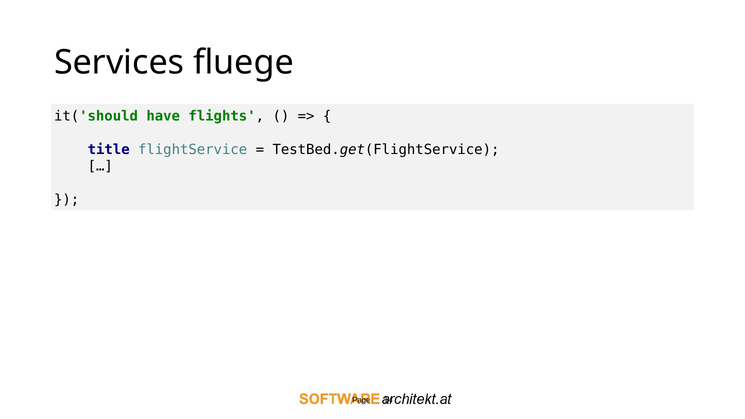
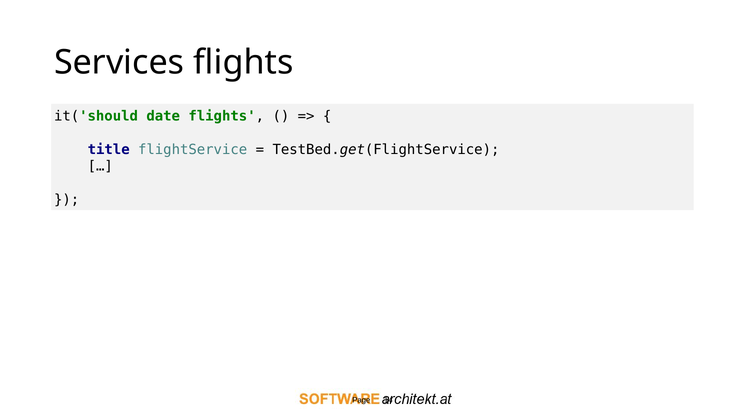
Services fluege: fluege -> flights (243, 63)
have: have -> date (163, 116)
